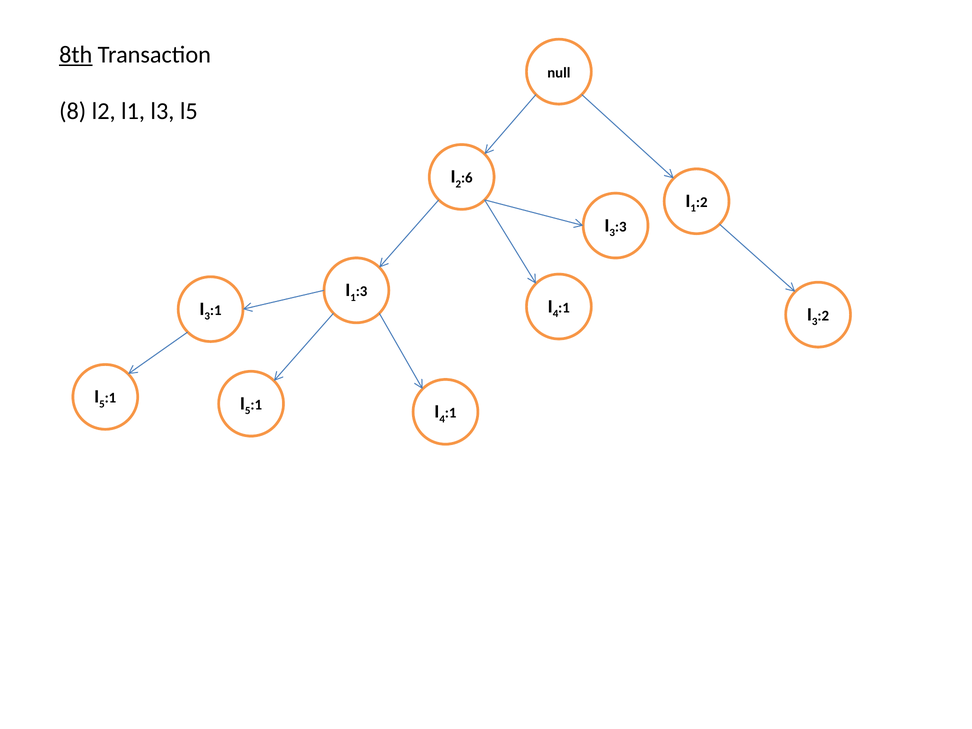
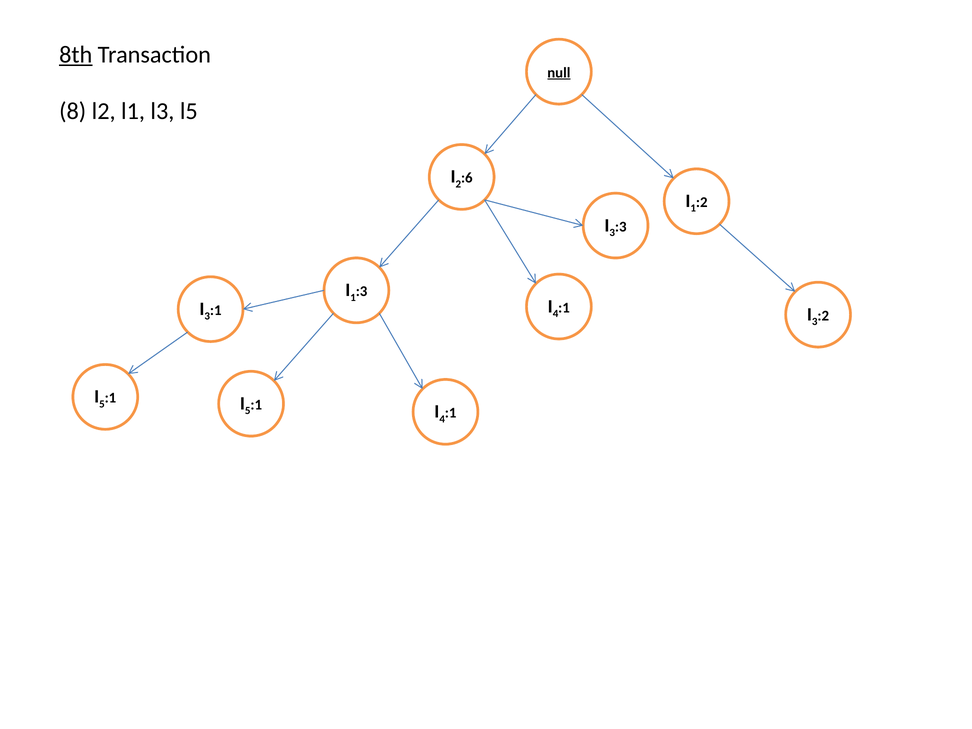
null underline: none -> present (559, 73)
